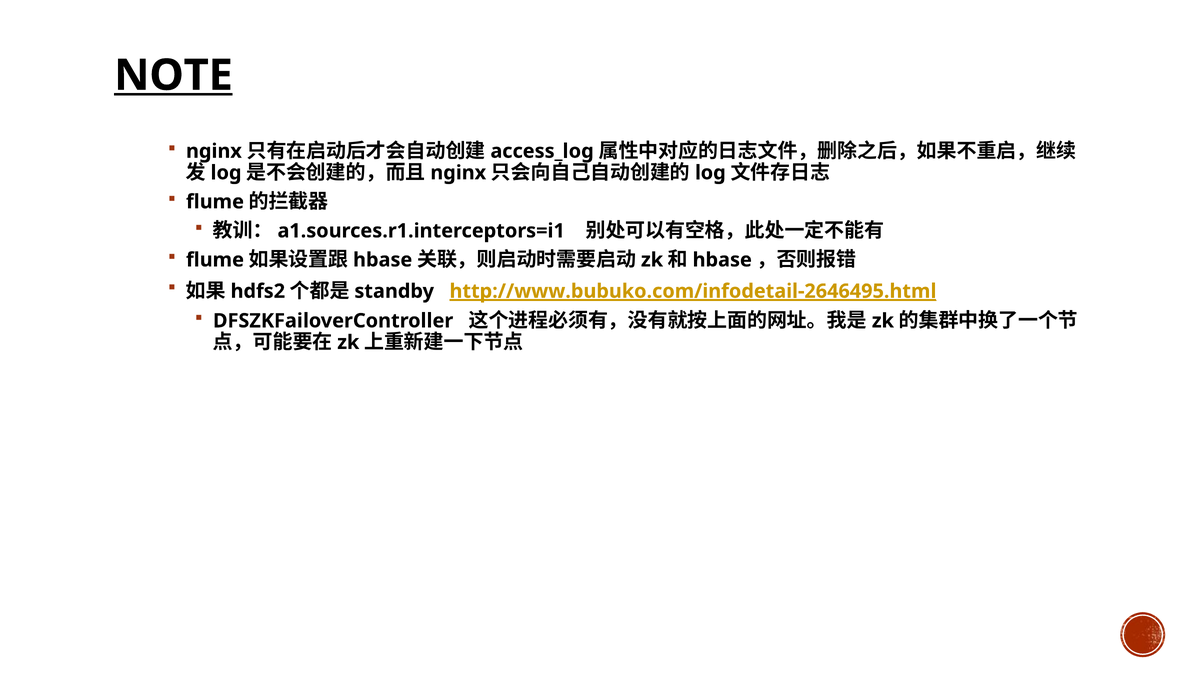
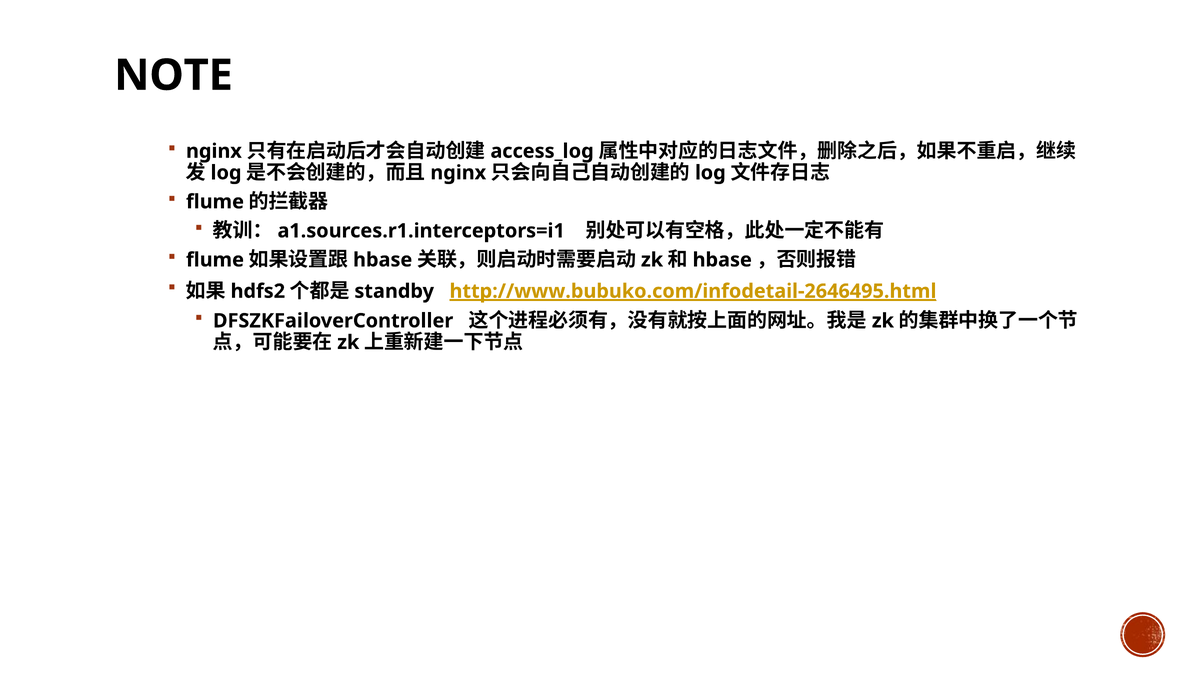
NOTE underline: present -> none (174, 75)
